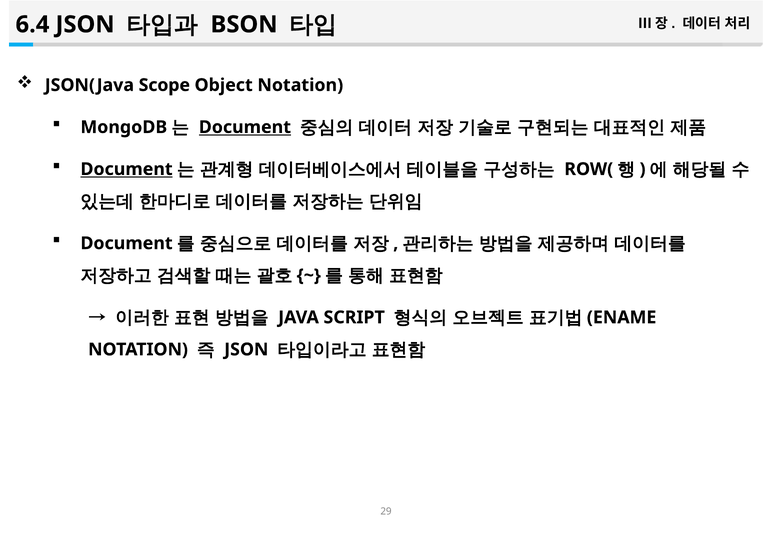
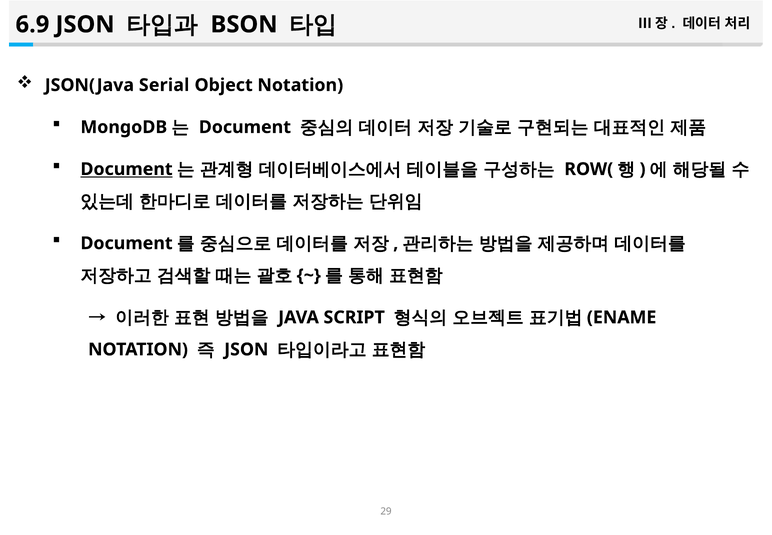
6.4: 6.4 -> 6.9 (32, 24)
Scope: Scope -> Serial (164, 85)
Document underline: present -> none (245, 127)
